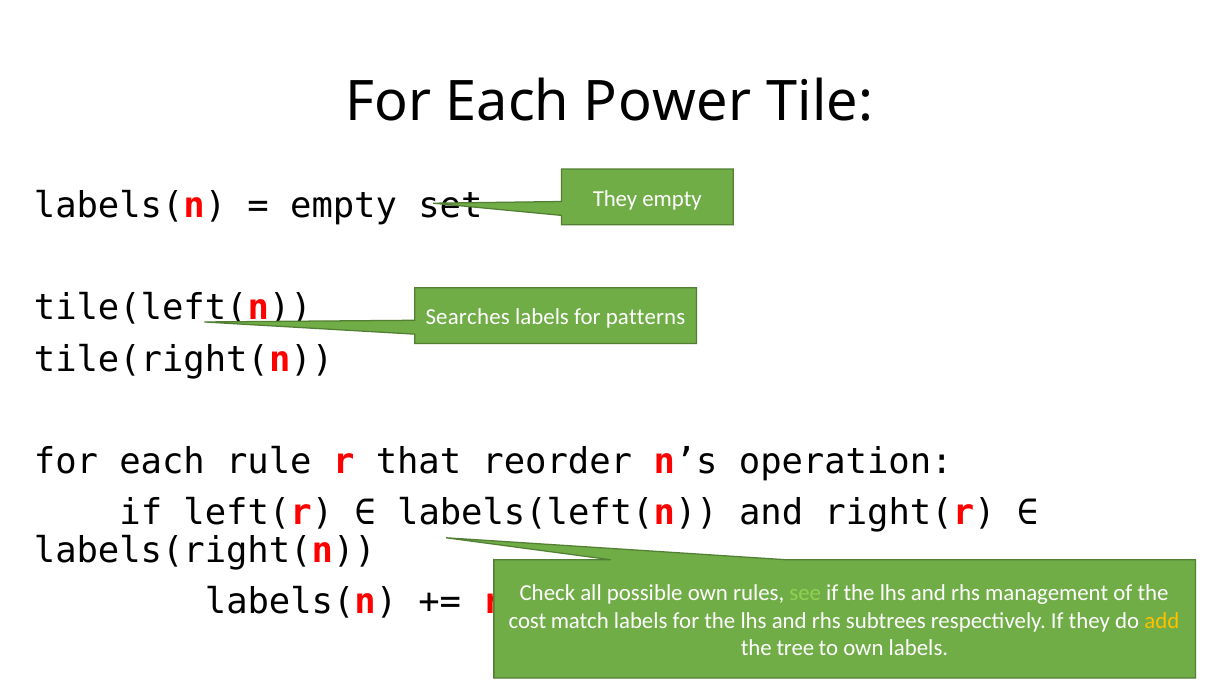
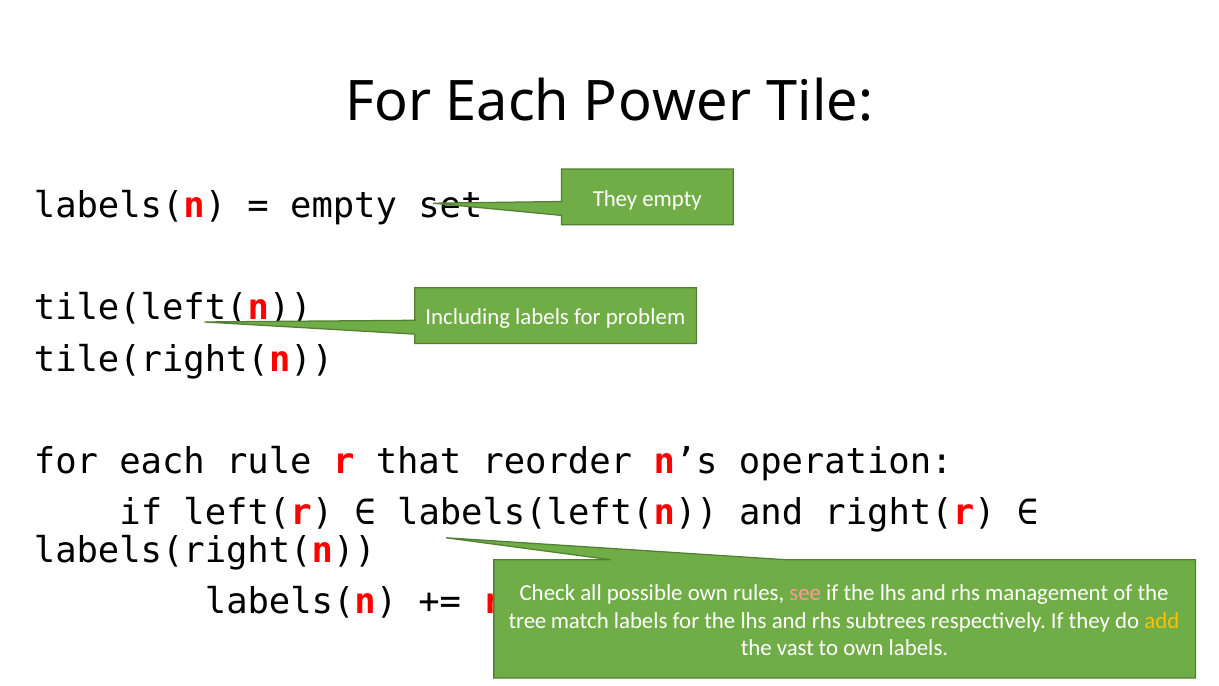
Searches: Searches -> Including (468, 317)
patterns: patterns -> problem (646, 317)
see colour: light green -> pink (805, 593)
cost: cost -> tree (527, 620)
tree: tree -> vast (795, 648)
